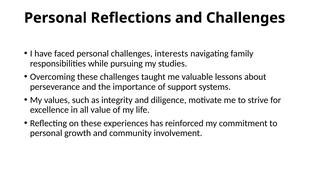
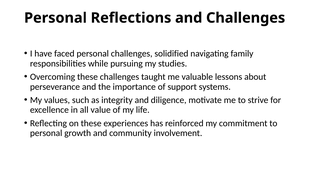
interests: interests -> solidified (171, 53)
